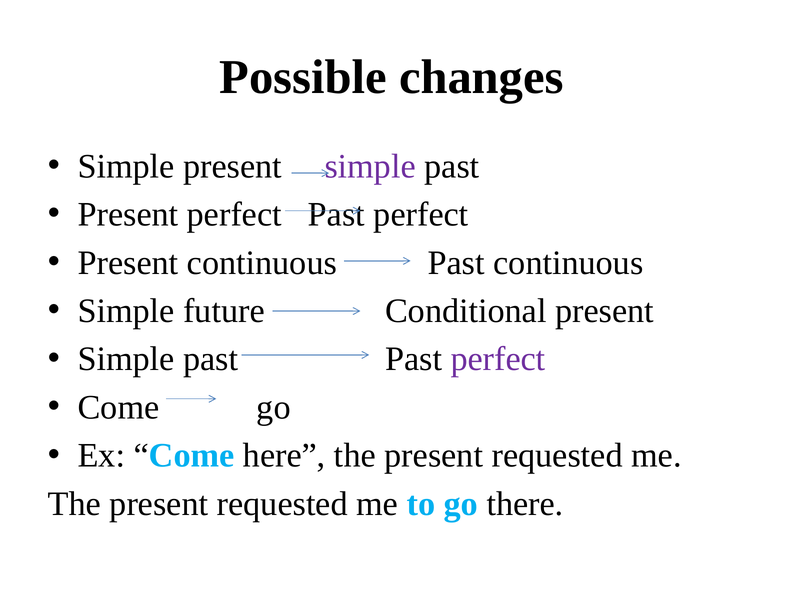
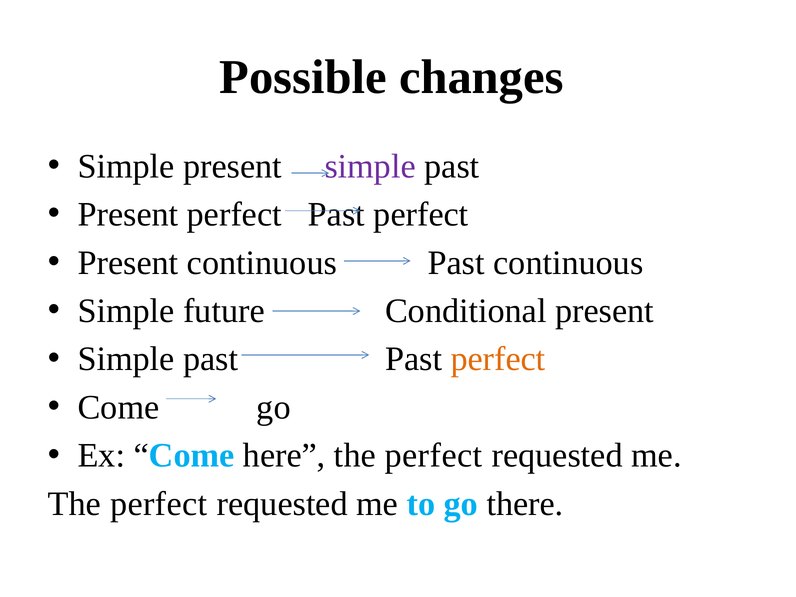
perfect colour: purple -> orange (498, 359)
here the present: present -> perfect (434, 456)
present: present -> perfect (159, 504)
